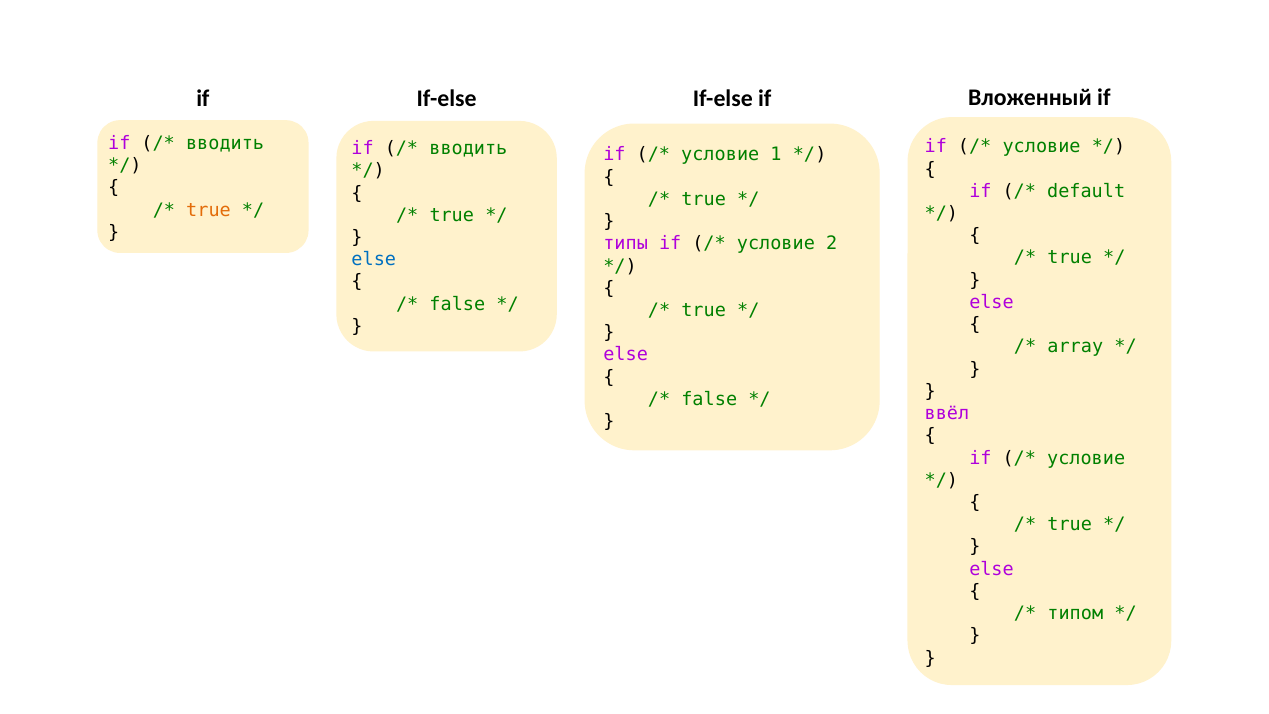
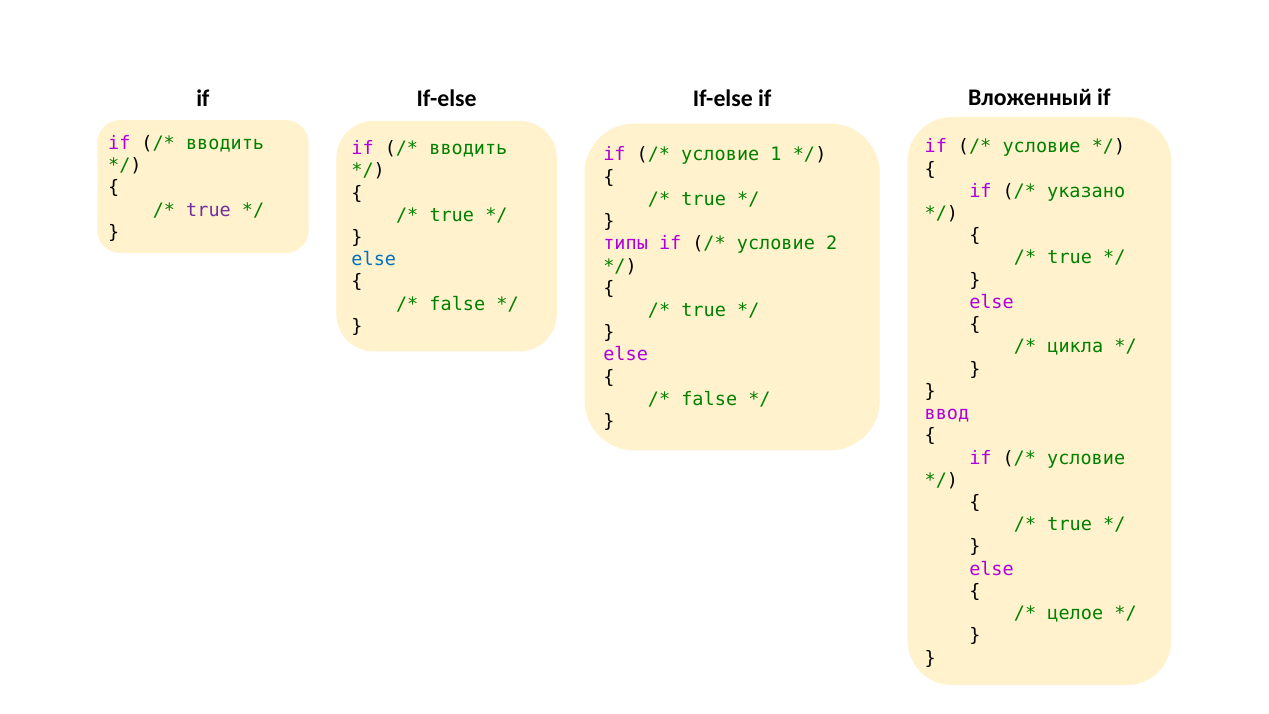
default: default -> указано (1086, 191)
true colour: orange -> purple (209, 210)
array: array -> цикла (1075, 347)
ввёл: ввёл -> ввод (947, 413)
типом: типом -> целое (1075, 613)
